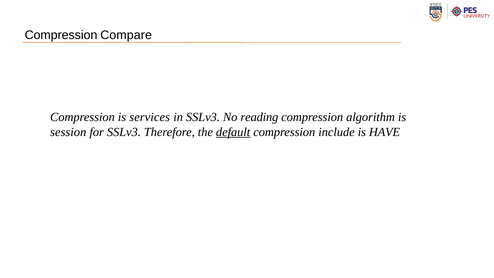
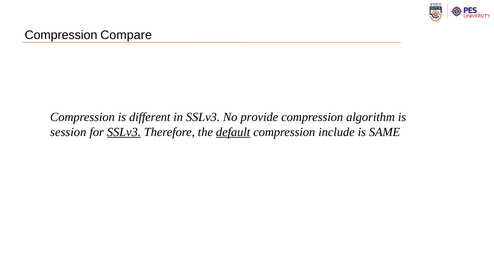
services: services -> different (150, 117)
reading: reading -> provide (259, 117)
SSLv3 underline: none -> present (124, 132)
HAVE: HAVE -> SAME (385, 132)
